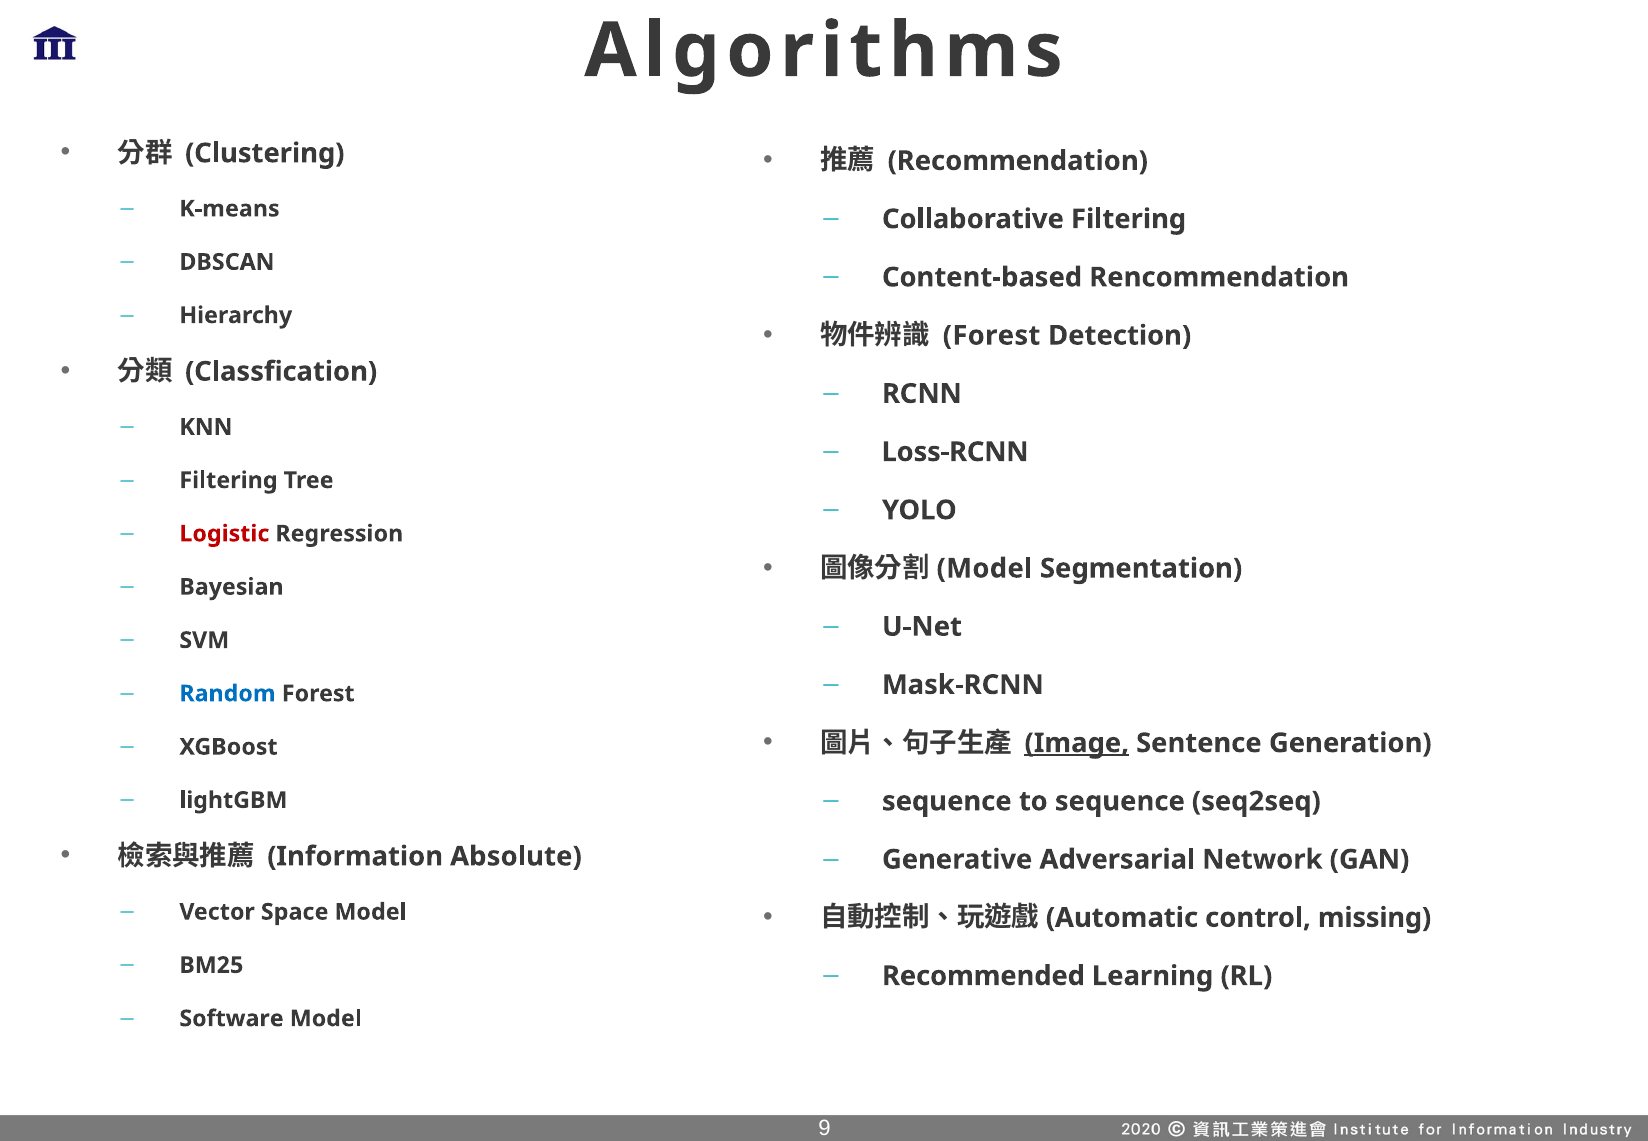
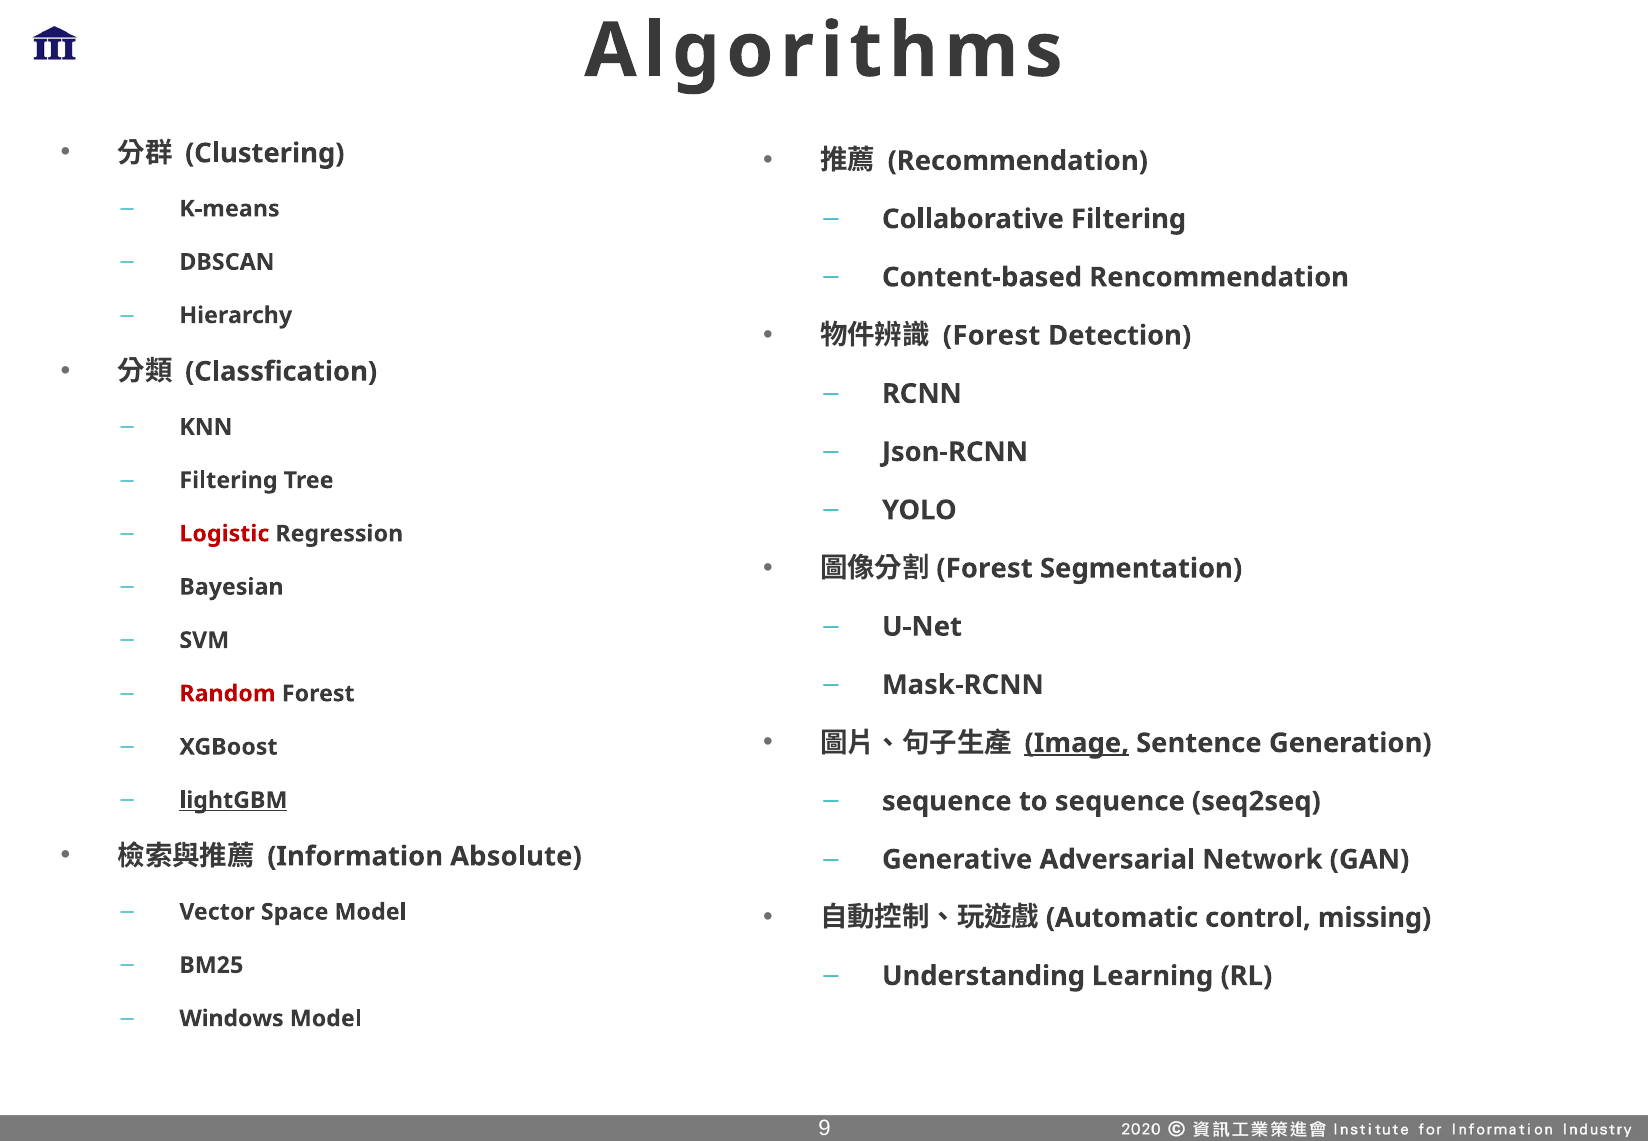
Loss-RCNN: Loss-RCNN -> Json-RCNN (955, 452)
Model: Model -> Forest (985, 568)
Random colour: blue -> red (227, 694)
lightGBM underline: none -> present (233, 800)
Recommended: Recommended -> Understanding (983, 976)
Software: Software -> Windows (232, 1018)
